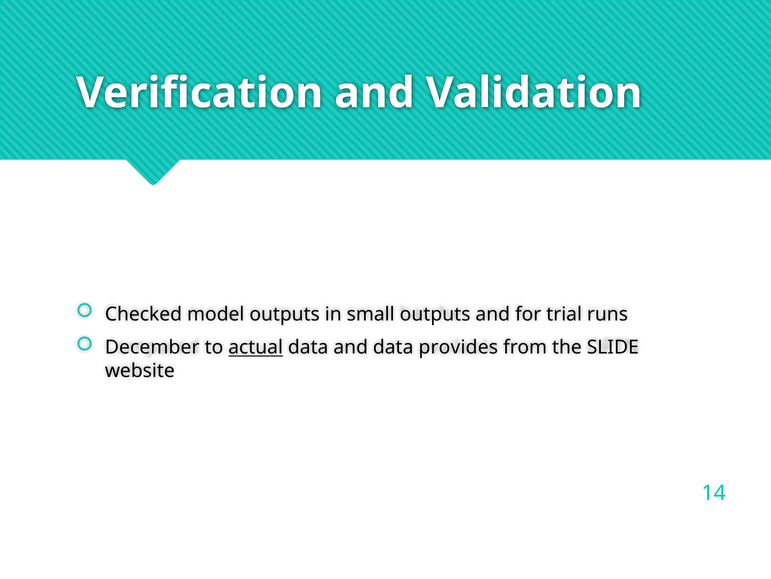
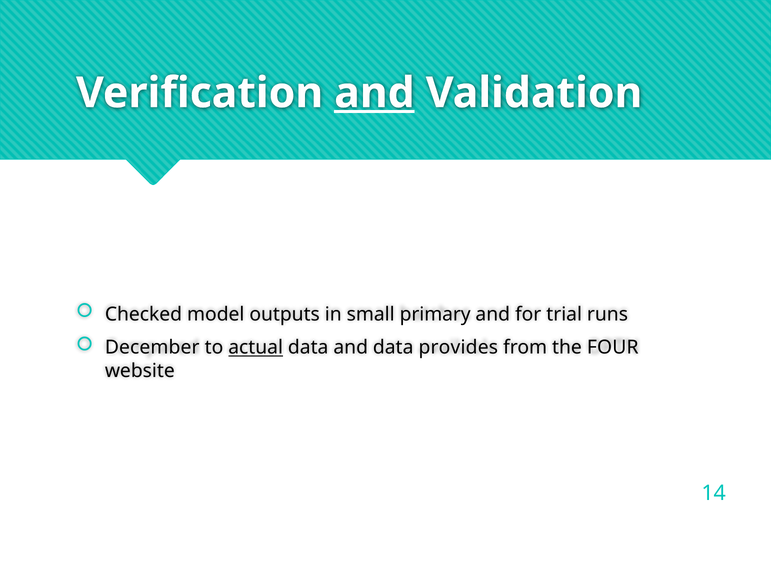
and underline: none -> present (374, 93)
small outputs: outputs -> primary (435, 314)
SLIDE: SLIDE -> FOUR (613, 347)
